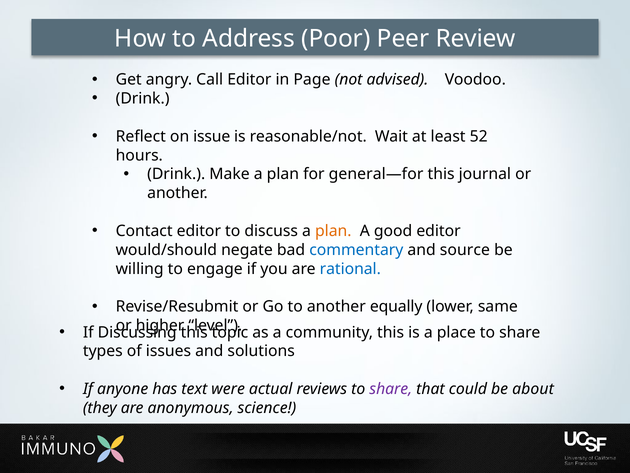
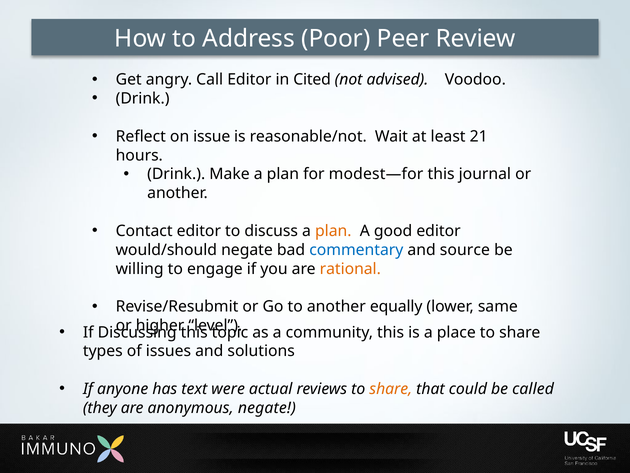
Page: Page -> Cited (312, 80)
52: 52 -> 21 (479, 136)
general—for: general—for -> modest—for (376, 174)
rational colour: blue -> orange (350, 269)
share colour: purple -> orange (391, 389)
about: about -> called (533, 389)
anonymous science: science -> negate (267, 408)
